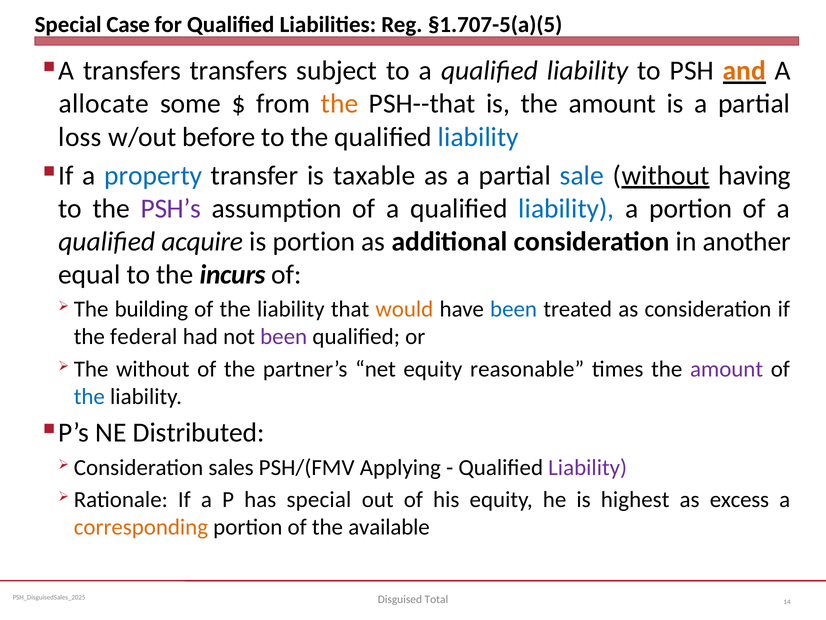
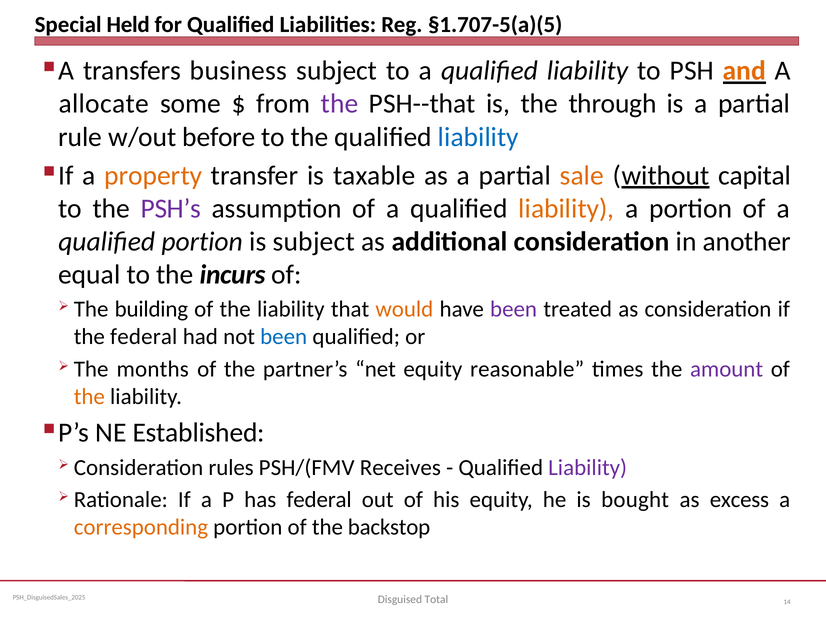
Case: Case -> Held (128, 25)
transfers transfers: transfers -> business (239, 71)
the colour: orange -> purple (340, 104)
is the amount: amount -> through (613, 104)
loss: loss -> rule (80, 137)
property colour: blue -> orange (153, 175)
sale colour: blue -> orange (582, 175)
having: having -> capital (755, 175)
liability colour: blue -> orange (566, 208)
qualified acquire: acquire -> portion (202, 241)
is portion: portion -> subject (314, 241)
been colour: blue -> purple (514, 309)
been colour: purple -> blue (284, 337)
The without: without -> months (153, 369)
the colour: blue -> orange (89, 396)
Distributed: Distributed -> Established (199, 432)
sales: sales -> rules (231, 467)
Applying: Applying -> Receives (400, 467)
has special: special -> federal (319, 499)
highest: highest -> bought (635, 499)
available: available -> backstop (389, 527)
